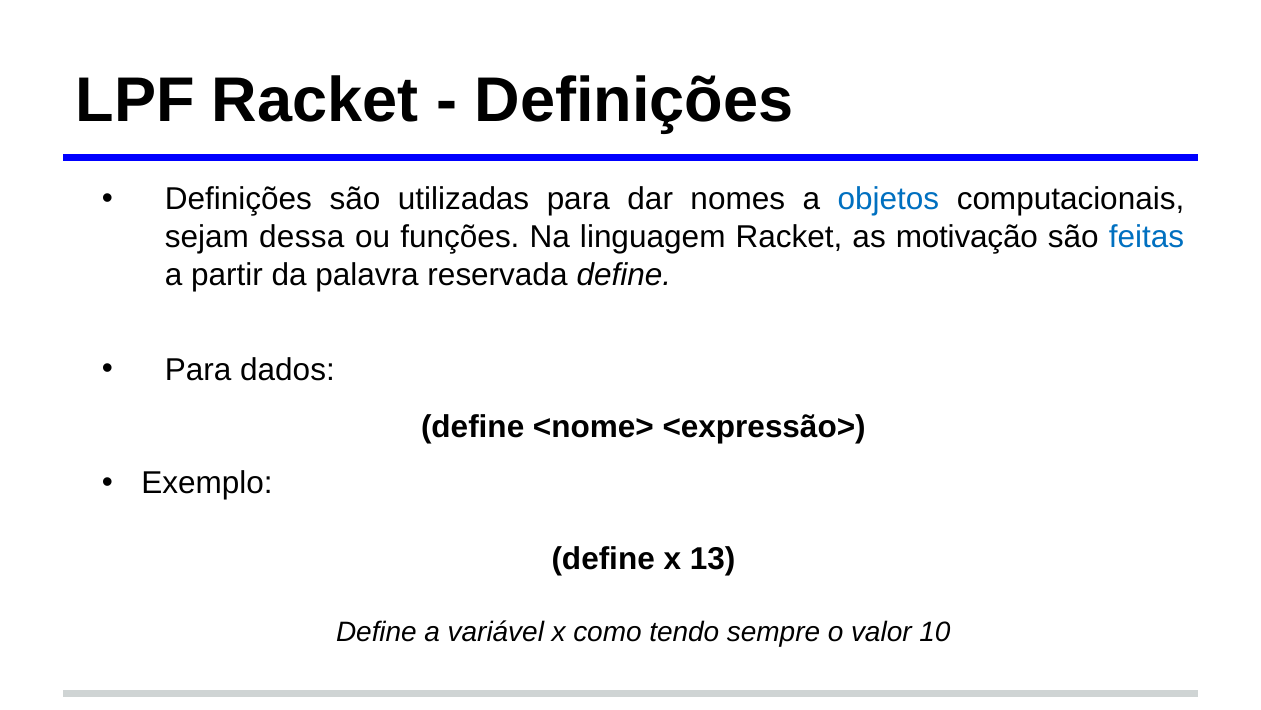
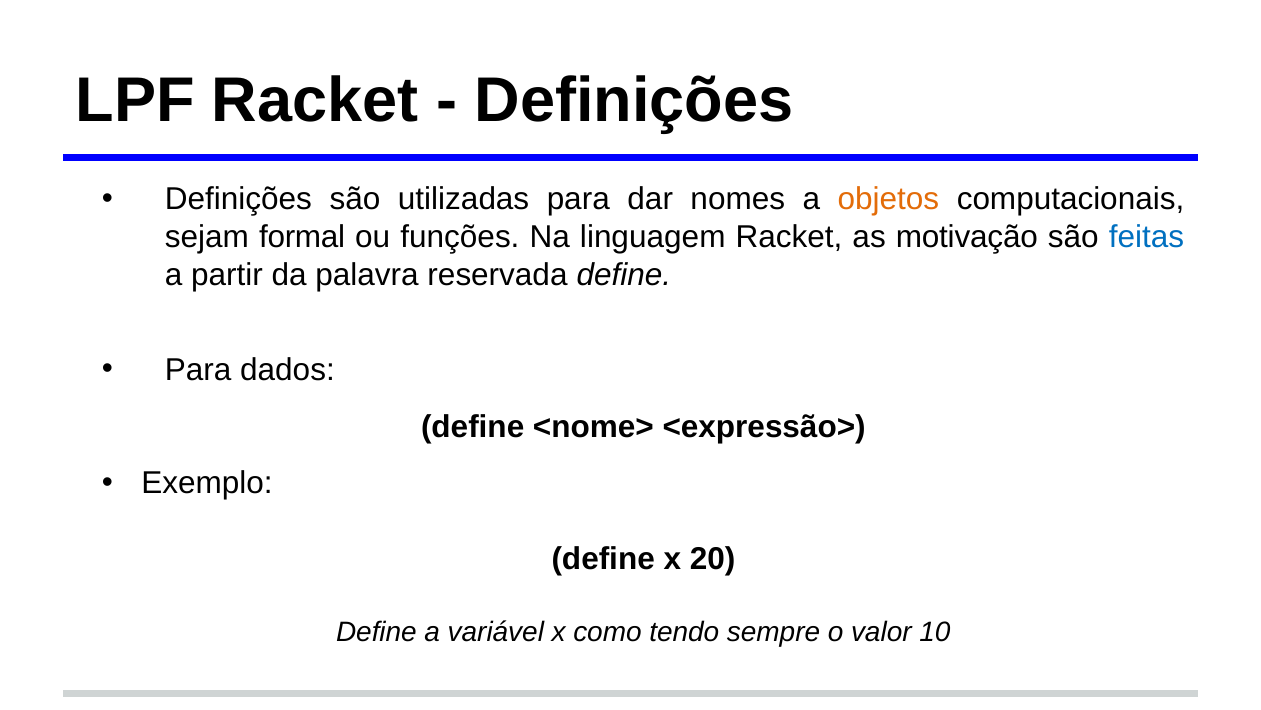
objetos colour: blue -> orange (888, 199)
dessa: dessa -> formal (302, 237)
13: 13 -> 20 (713, 559)
